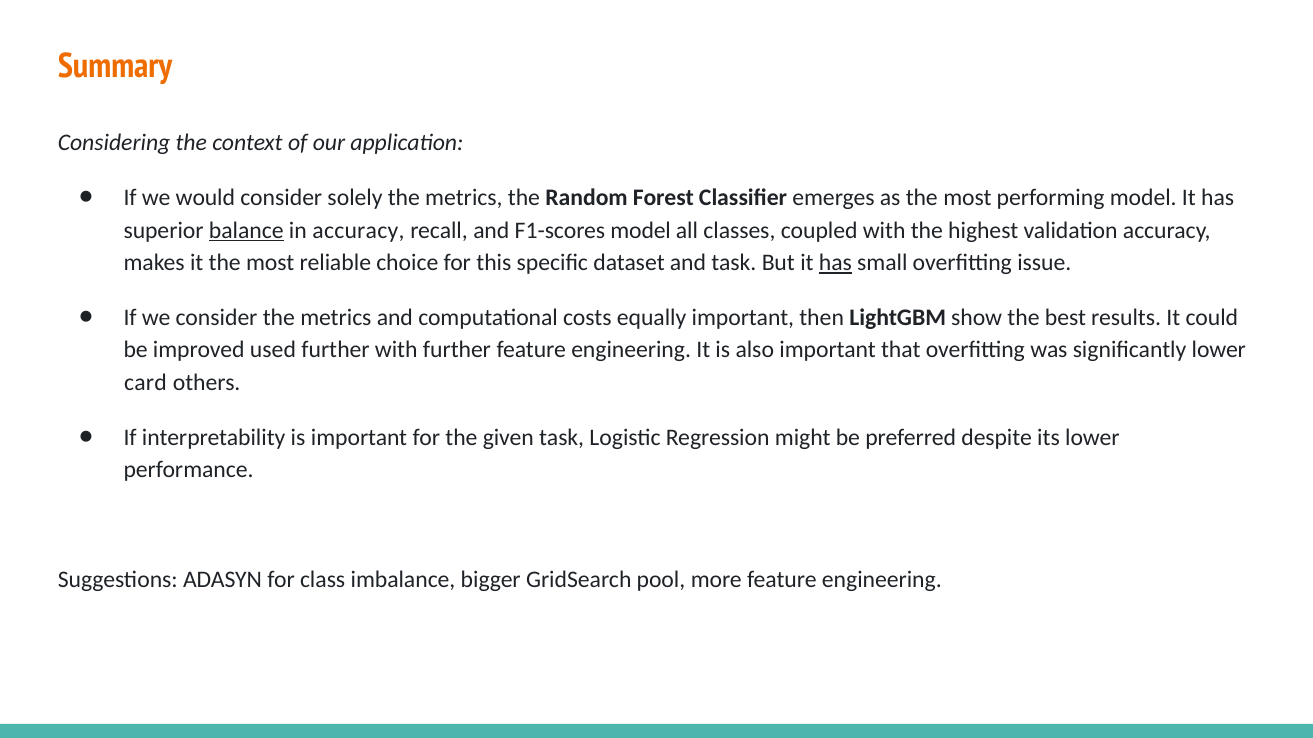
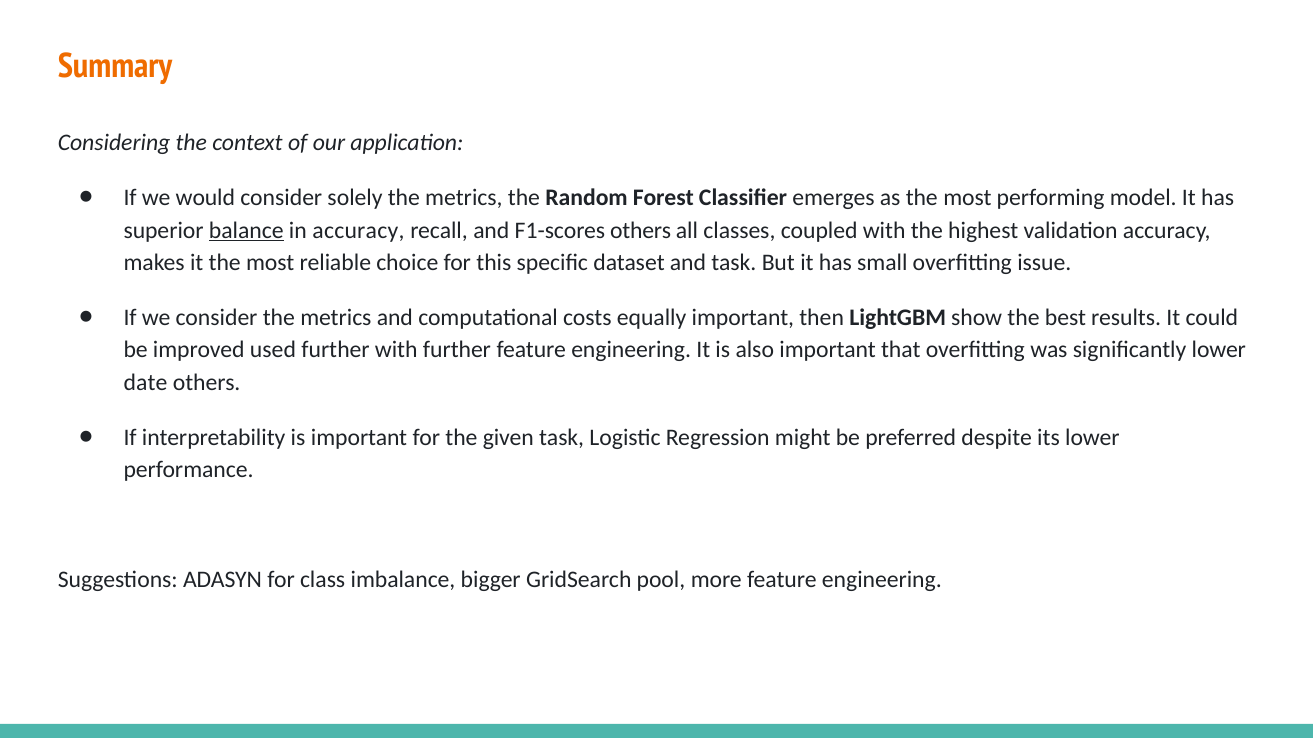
F1-scores model: model -> others (641, 230)
has underline: present -> none (835, 263)
card: card -> date (145, 383)
